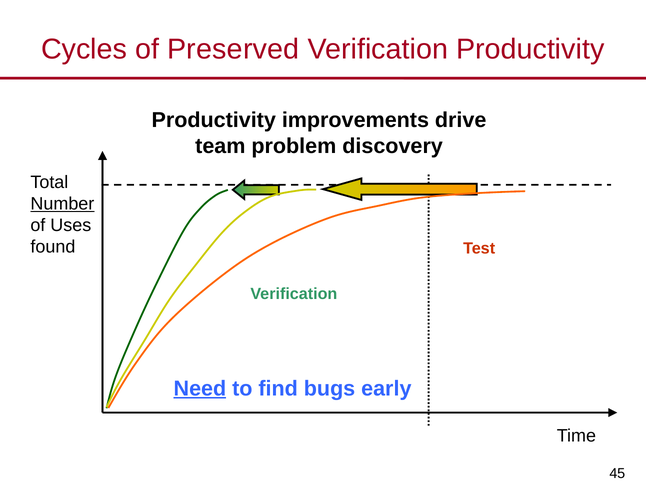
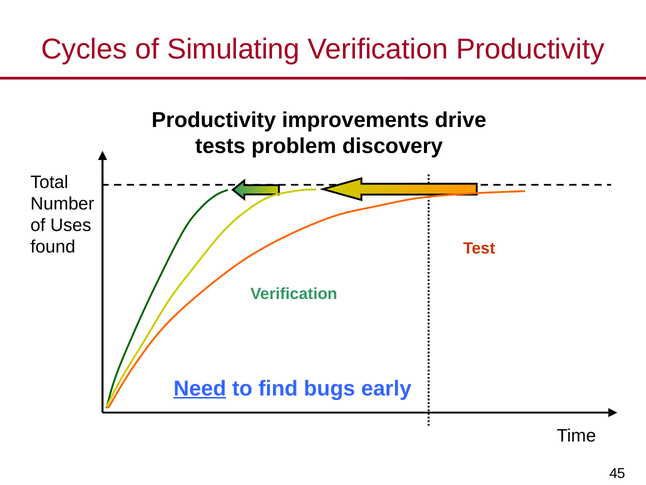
Preserved: Preserved -> Simulating (233, 49)
team: team -> tests (220, 146)
Number underline: present -> none (62, 204)
